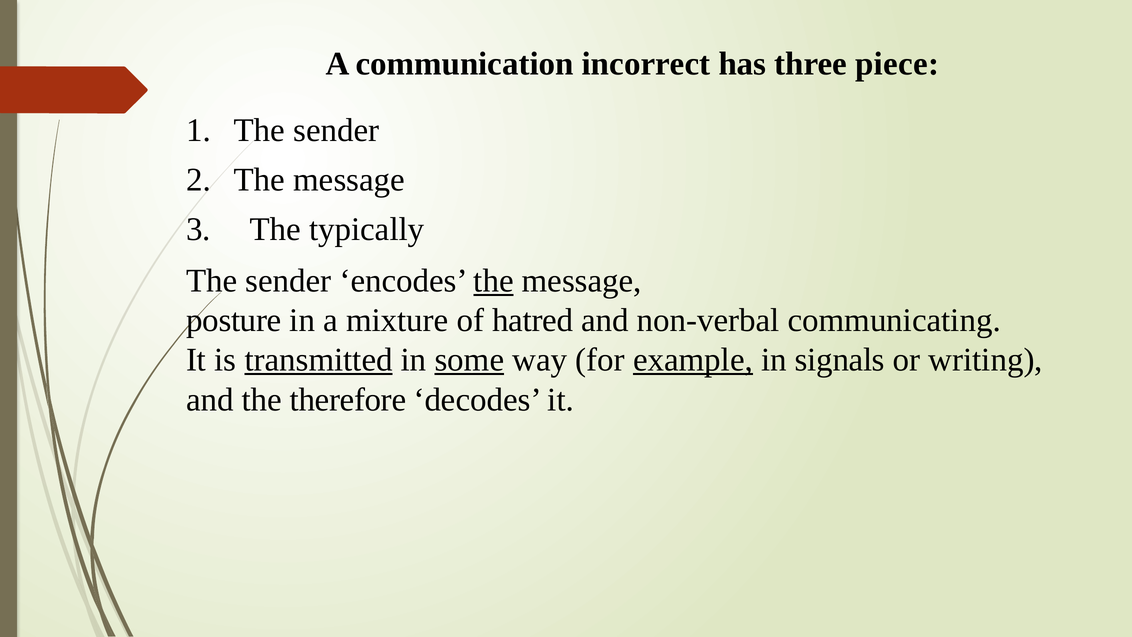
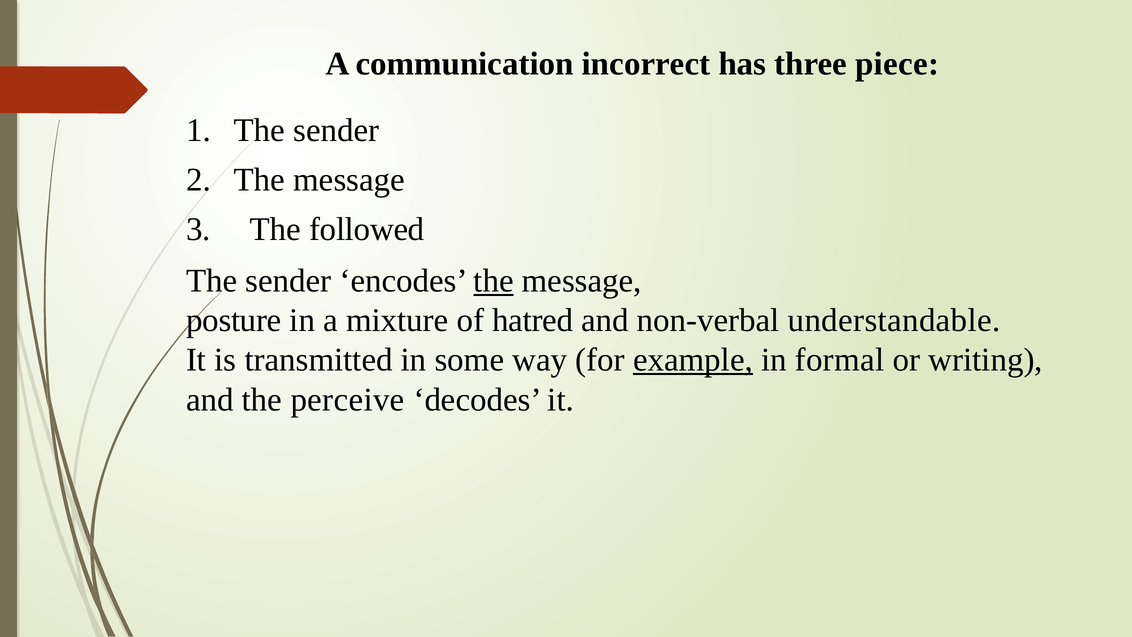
typically: typically -> followed (367, 229)
communicating: communicating -> understandable (894, 320)
transmitted underline: present -> none (319, 360)
some underline: present -> none (469, 360)
signals: signals -> formal (840, 360)
therefore: therefore -> perceive (348, 400)
